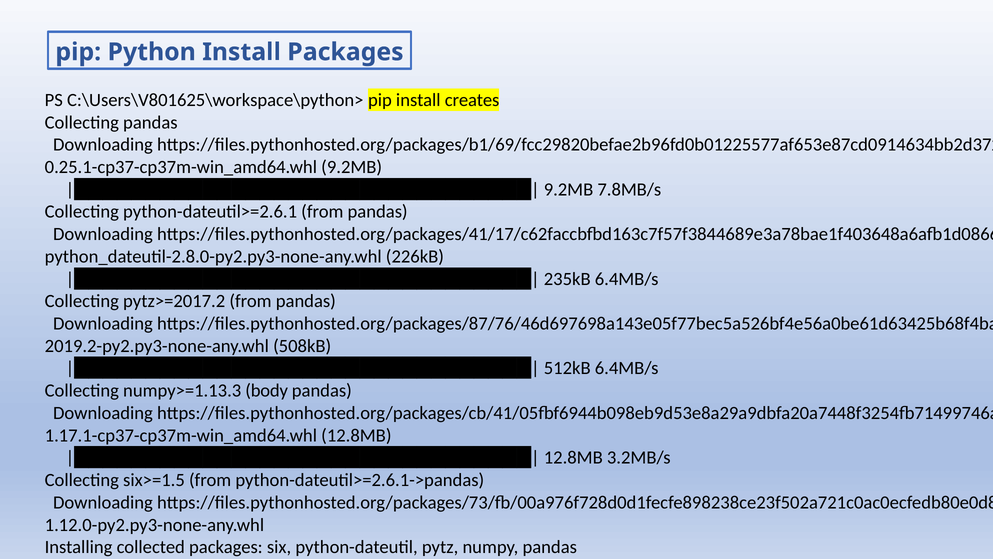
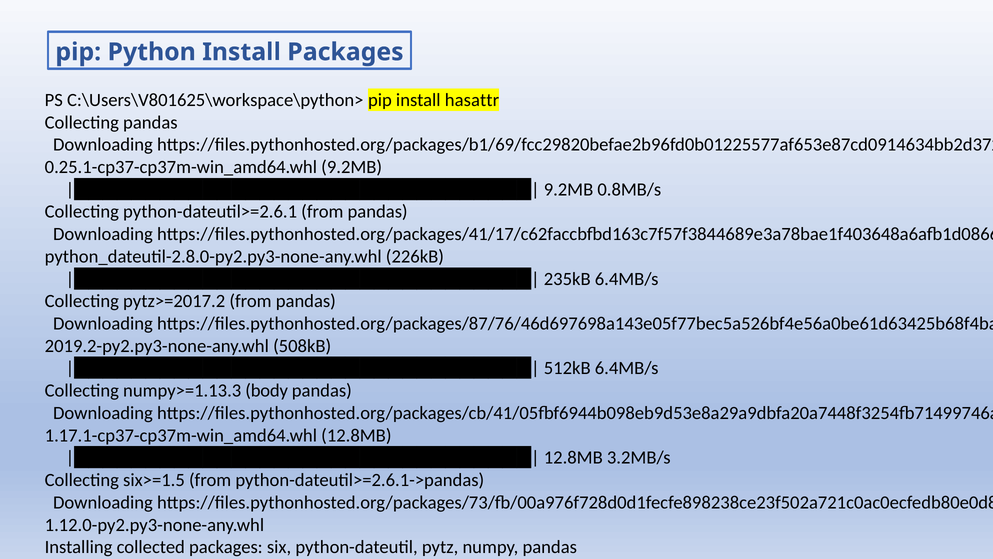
creates: creates -> hasattr (472, 100)
7.8MB/s: 7.8MB/s -> 0.8MB/s (629, 189)
